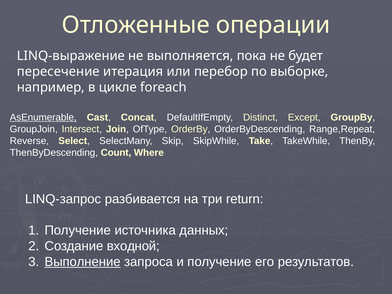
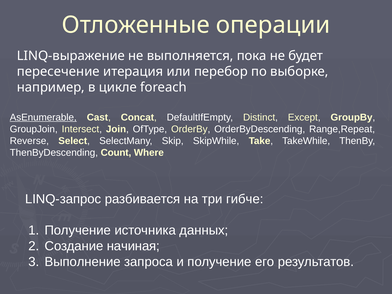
return: return -> гибче (245, 199)
входной: входной -> начиная (133, 246)
Выполнение underline: present -> none (83, 262)
